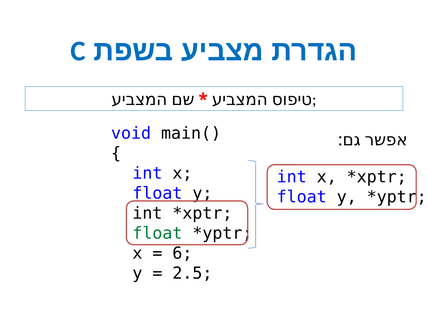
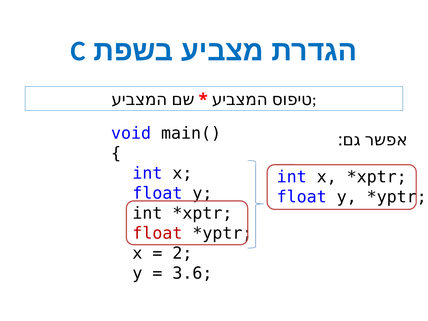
float colour: green -> red (158, 233)
6: 6 -> 2 (183, 253)
2.5: 2.5 -> 3.6 (193, 273)
